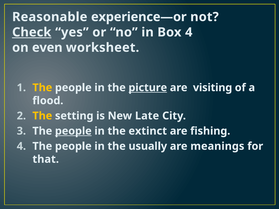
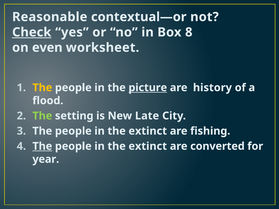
experience—or: experience—or -> contextual—or (139, 17)
Box 4: 4 -> 8 (189, 32)
visiting: visiting -> history (212, 88)
The colour: yellow -> light green (42, 116)
people underline: present -> none (73, 131)
The underline: none -> present (42, 146)
usually: usually -> extinct (148, 146)
meanings: meanings -> converted (217, 146)
that: that -> year (46, 159)
